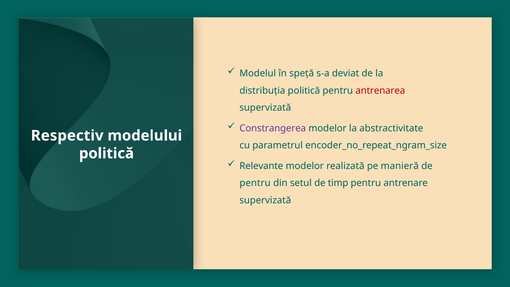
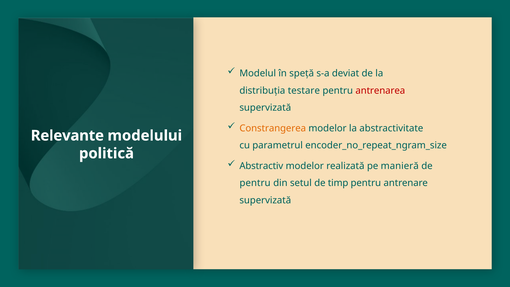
distribuția politică: politică -> testare (304, 91)
Constrangerea colour: purple -> orange (273, 128)
Respectiv: Respectiv -> Relevante (67, 136)
Relevante: Relevante -> Abstractiv (261, 166)
